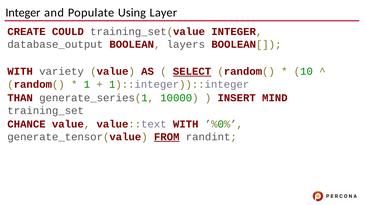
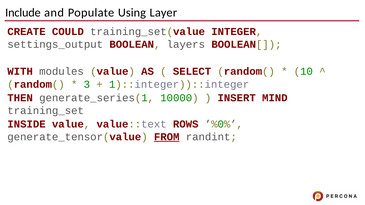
Integer: Integer -> Include (23, 13)
database_output: database_output -> settings_output (55, 44)
variety: variety -> modules (62, 72)
SELECT underline: present -> none (192, 72)
1: 1 -> 3 (87, 84)
THAN: THAN -> THEN (20, 98)
CHANCE: CHANCE -> INSIDE (27, 124)
value::text WITH: WITH -> ROWS (186, 124)
